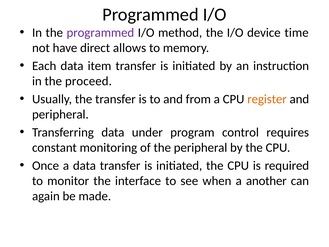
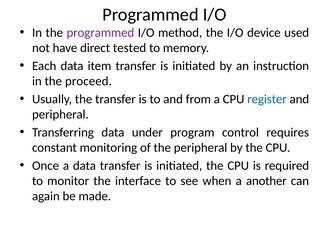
time: time -> used (297, 33)
allows: allows -> tested (130, 48)
register colour: orange -> blue (267, 99)
